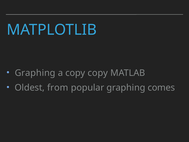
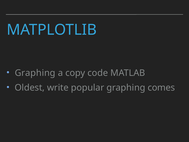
copy copy: copy -> code (98, 73)
from: from -> write (58, 87)
